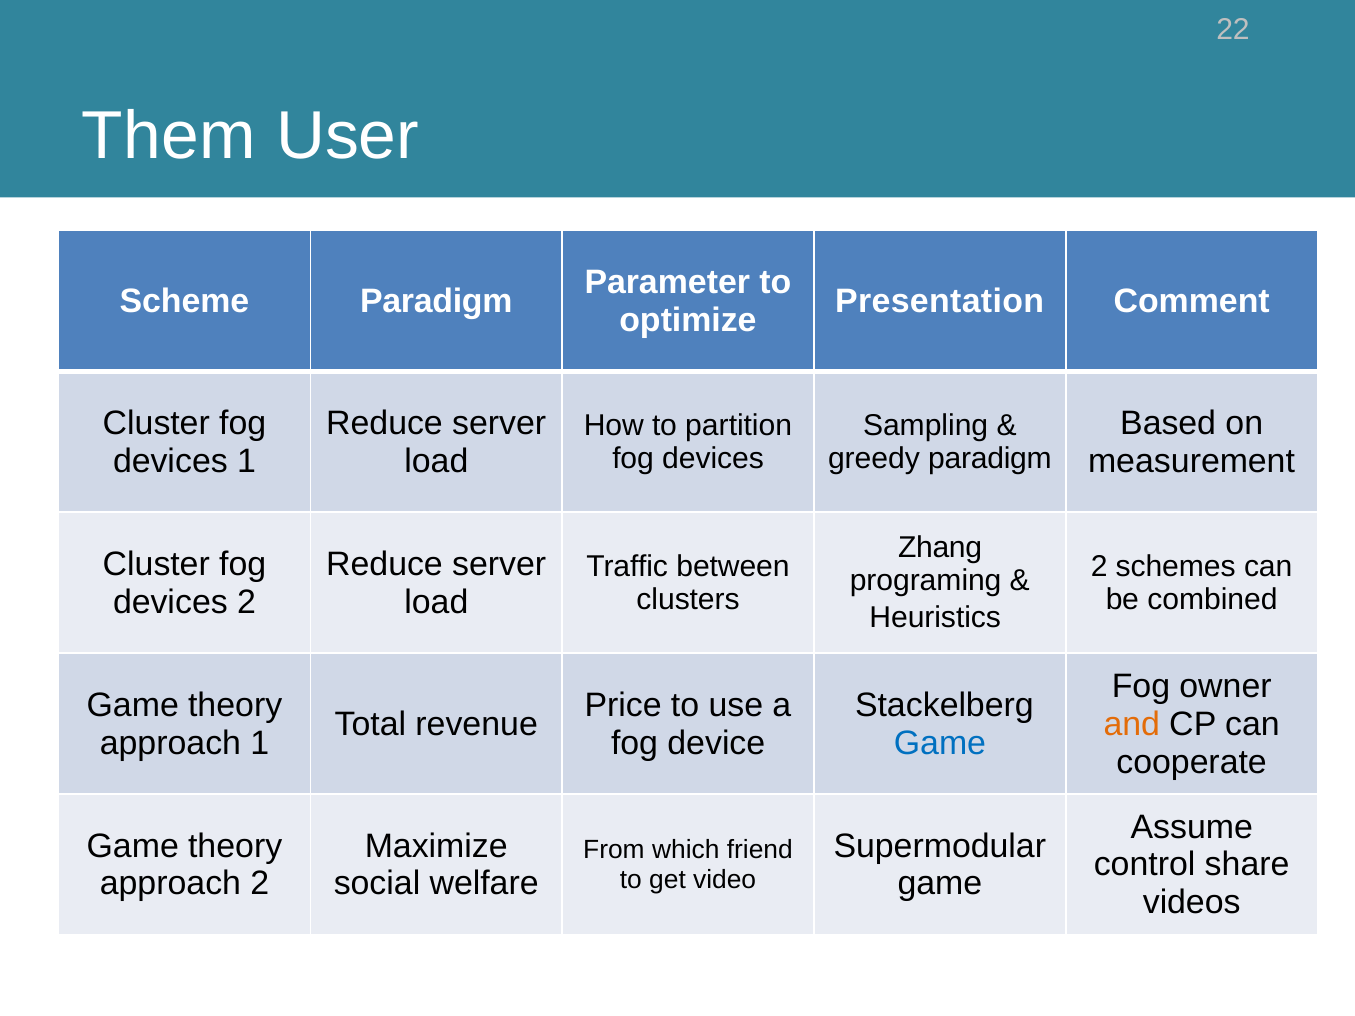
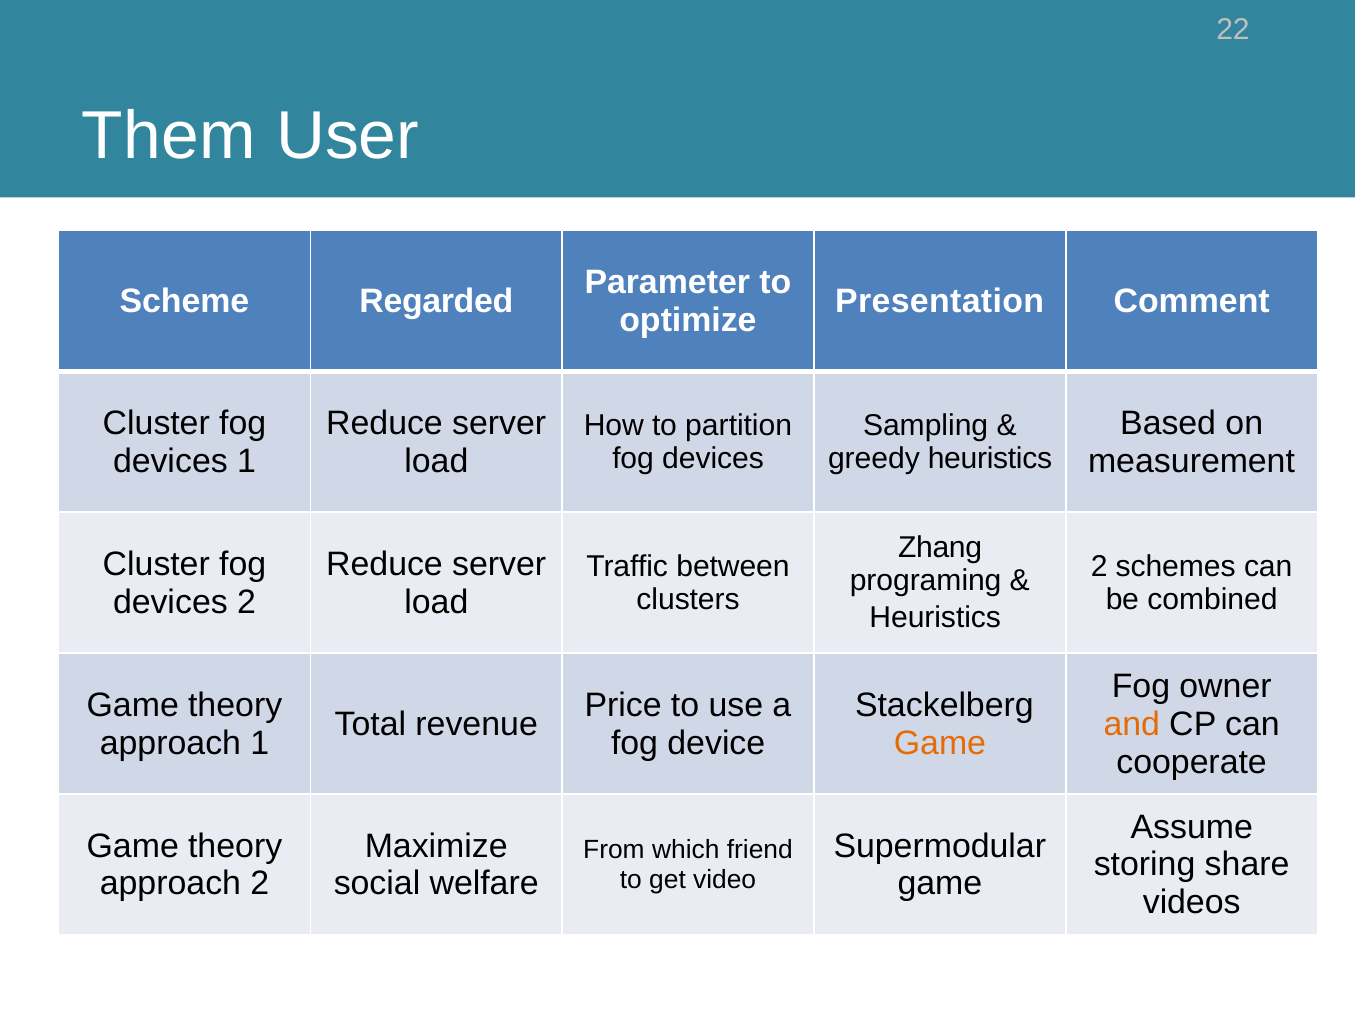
Scheme Paradigm: Paradigm -> Regarded (436, 302)
greedy paradigm: paradigm -> heuristics (990, 459)
Game colour: blue -> orange (940, 743)
control: control -> storing (1145, 865)
